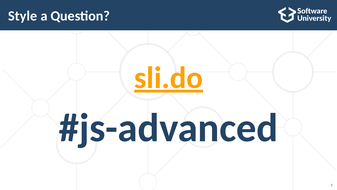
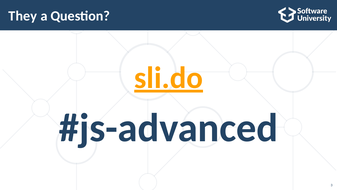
Style: Style -> They (23, 16)
